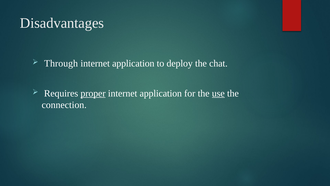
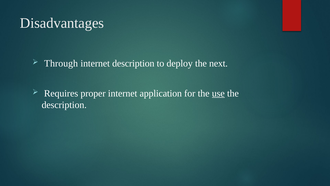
application: application -> description (133, 63)
chat: chat -> next (218, 63)
proper underline: present -> none (93, 93)
connection: connection -> description (64, 105)
